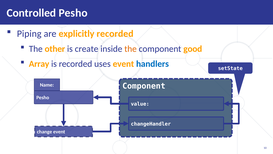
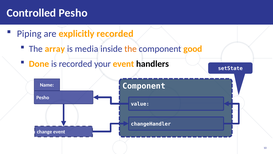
other: other -> array (55, 49)
create: create -> media (87, 49)
Array: Array -> Done (39, 64)
uses: uses -> your (102, 64)
handlers colour: blue -> black (152, 64)
